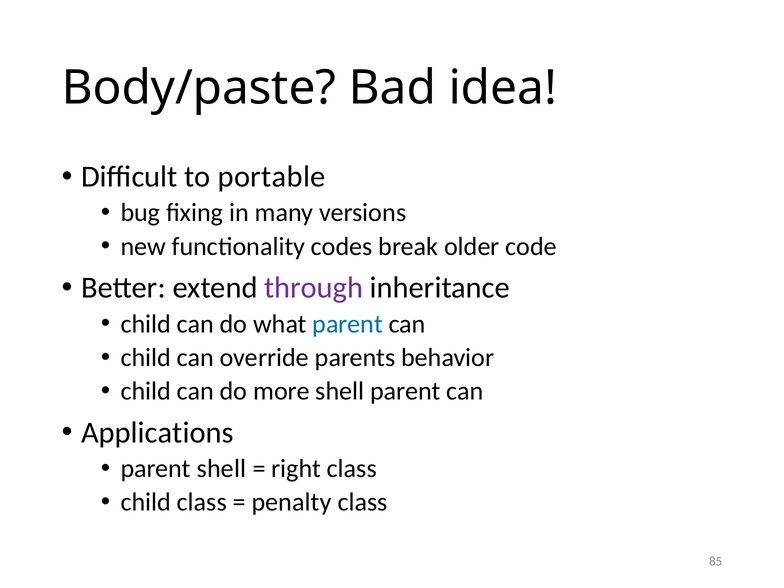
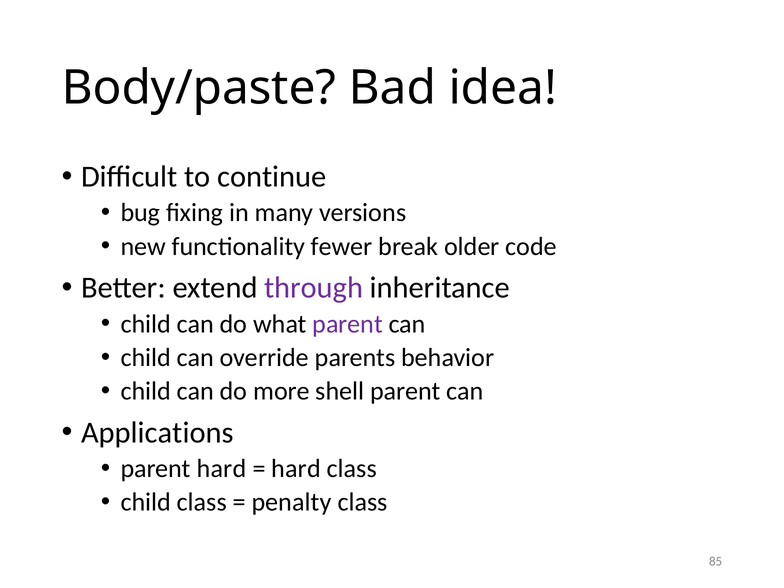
portable: portable -> continue (272, 177)
codes: codes -> fewer (342, 246)
parent colour: blue -> purple (348, 324)
parent shell: shell -> hard (221, 469)
right: right -> hard (296, 469)
